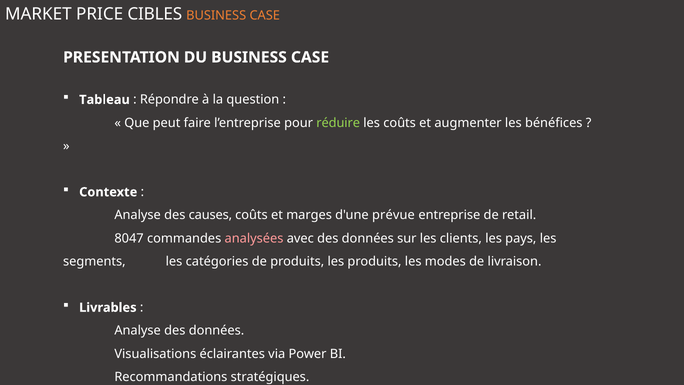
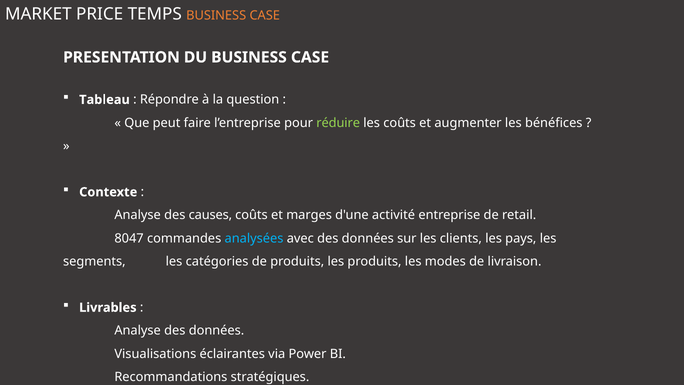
CIBLES: CIBLES -> TEMPS (155, 14)
prévue: prévue -> activité (394, 215)
analysées colour: pink -> light blue (254, 238)
